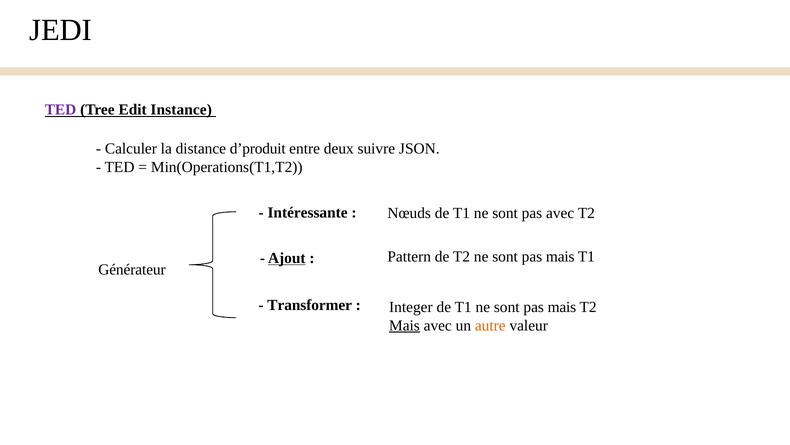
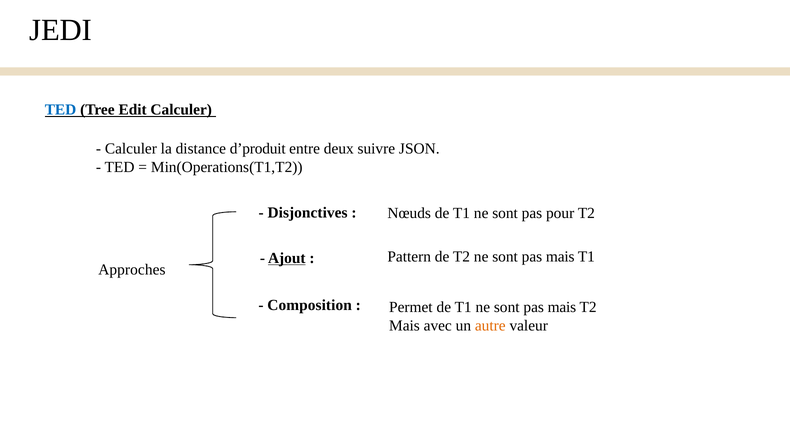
TED colour: purple -> blue (61, 110)
Edit Instance: Instance -> Calculer (181, 110)
Intéressante: Intéressante -> Disjonctives (308, 212)
pas avec: avec -> pour (560, 213)
Générateur: Générateur -> Approches (132, 269)
Transformer: Transformer -> Composition (310, 305)
Integer: Integer -> Permet (411, 307)
Mais underline: present -> none (404, 325)
